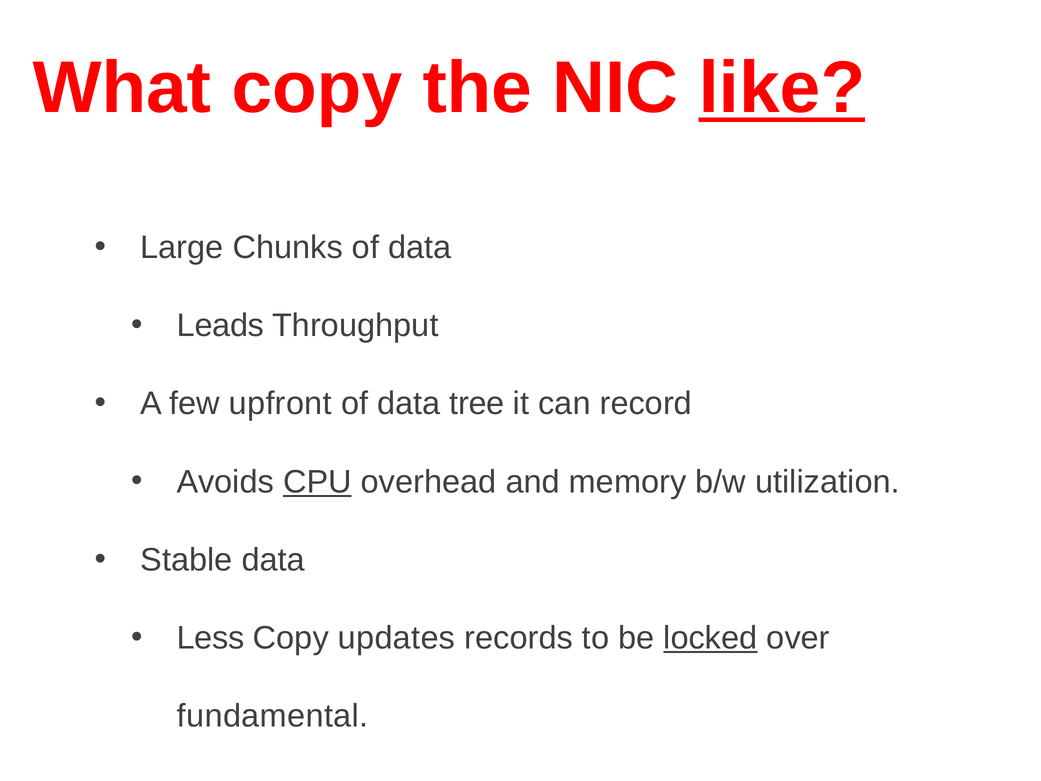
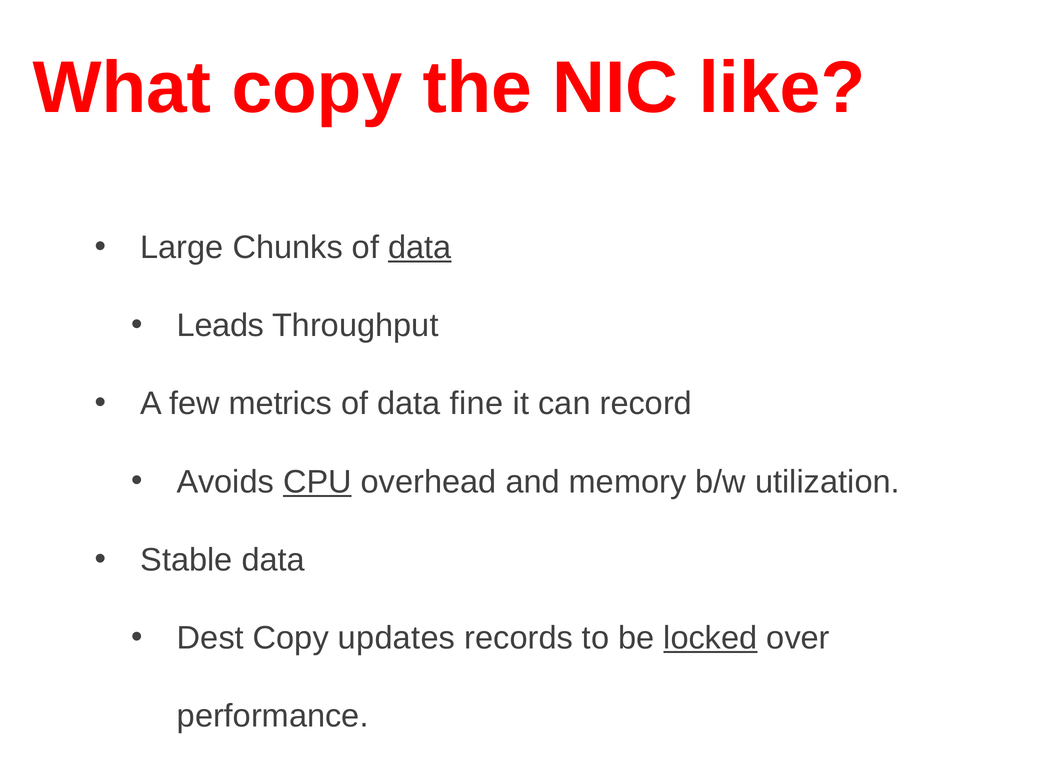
like underline: present -> none (782, 88)
data underline: none -> present (420, 247)
upfront: upfront -> metrics (281, 404)
tree: tree -> fine (477, 404)
Less: Less -> Dest (210, 638)
fundamental: fundamental -> performance (273, 716)
